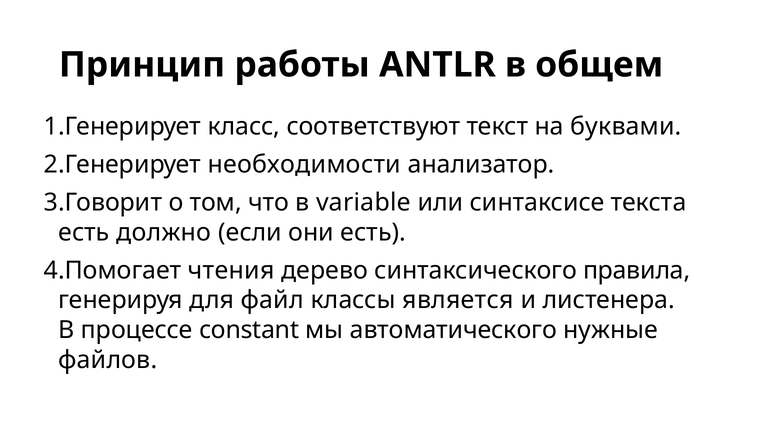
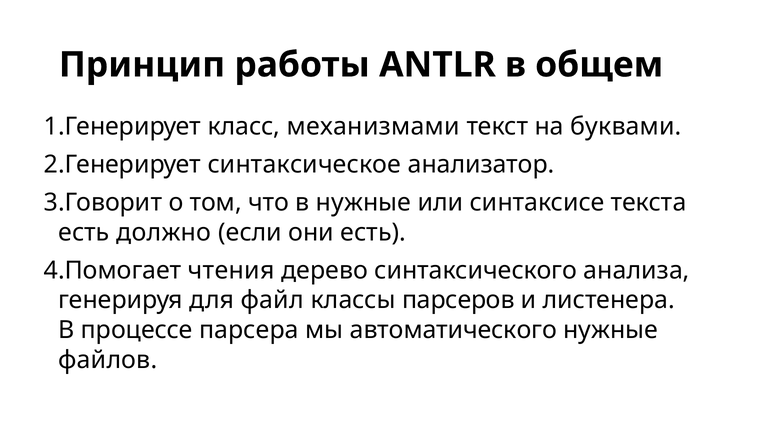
соответствуют: соответствуют -> механизмами (373, 127)
необходимости: необходимости -> синтаксическое (304, 165)
в variable: variable -> нужные (364, 203)
правила: правила -> анализа (637, 271)
является: является -> парсеров (458, 300)
constant: constant -> парсера (249, 330)
